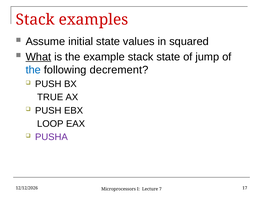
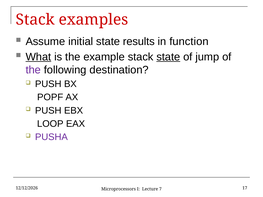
values: values -> results (139, 42)
squared: squared -> function (189, 42)
state underline: none -> present (168, 57)
the colour: blue -> purple (33, 70)
decrement: decrement -> destination (119, 70)
TRUE: TRUE -> POPF (50, 97)
